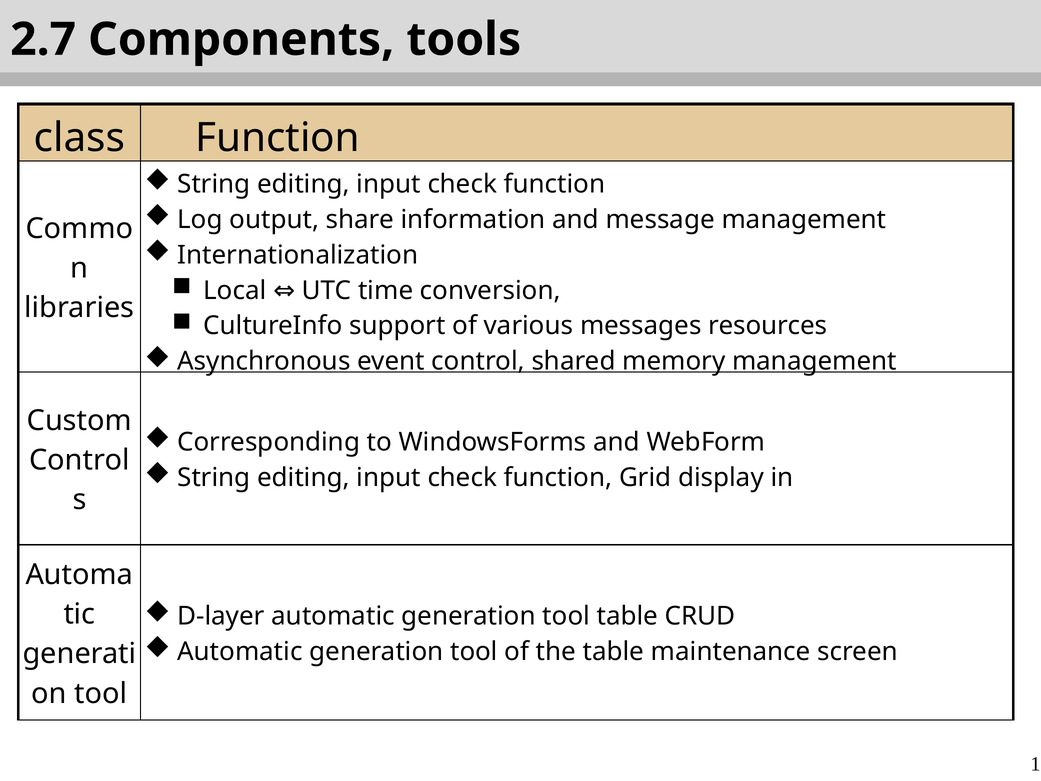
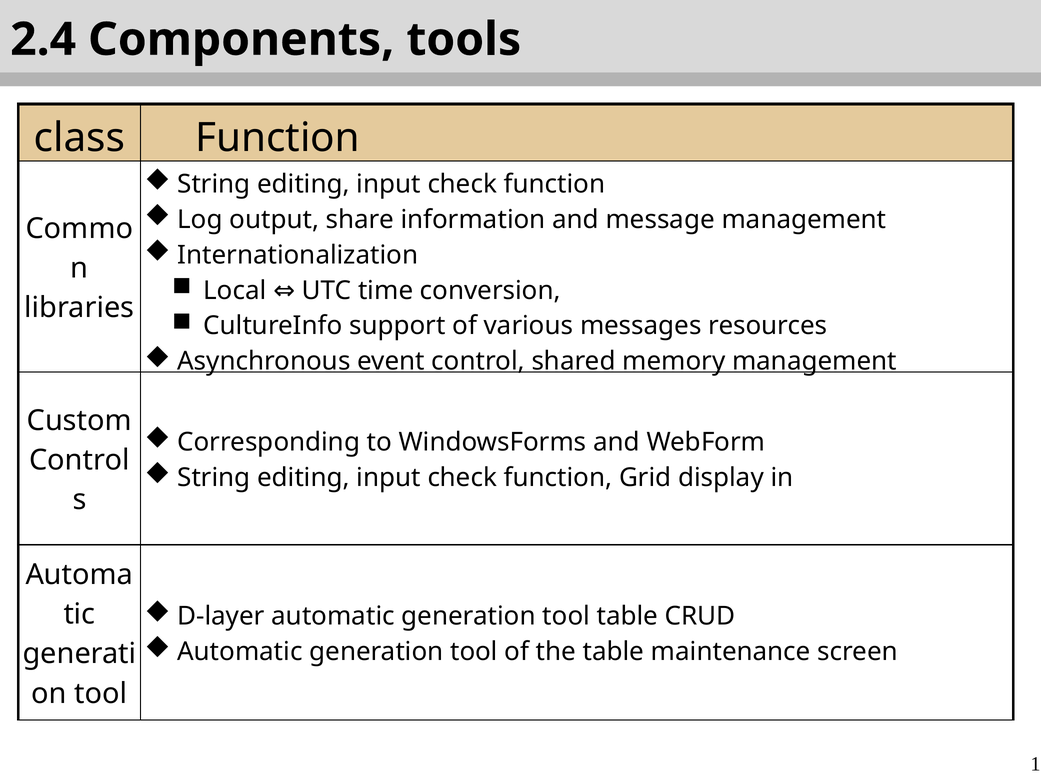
2.7: 2.7 -> 2.4 (43, 40)
